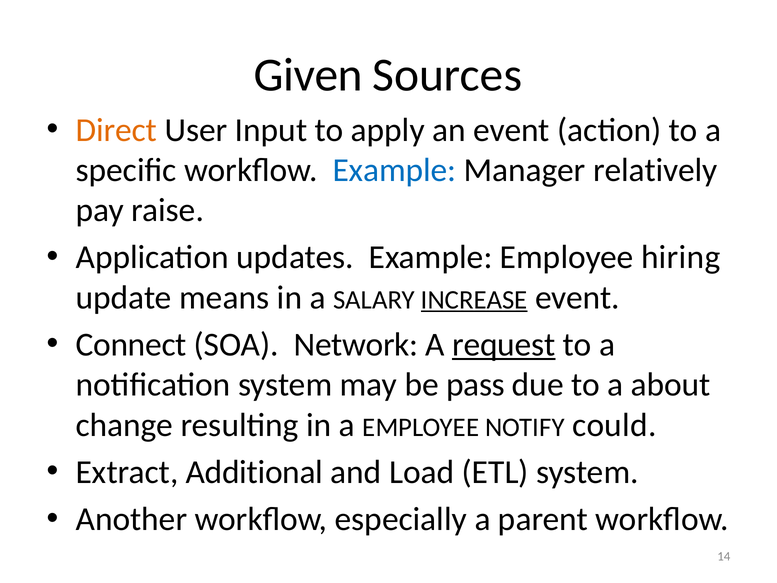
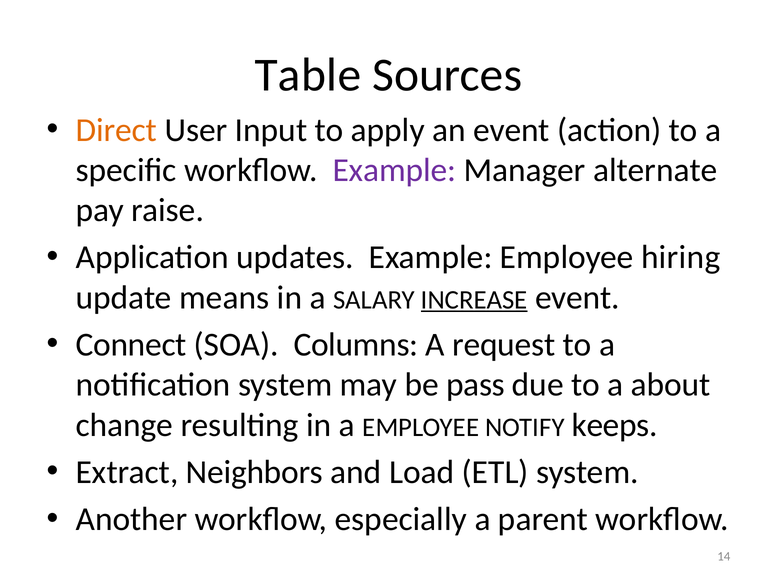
Given: Given -> Table (308, 75)
Example colour: blue -> purple (394, 170)
relatively: relatively -> alternate (655, 170)
Network: Network -> Columns (356, 345)
request underline: present -> none (504, 345)
could: could -> keeps (615, 425)
Additional: Additional -> Neighbors (254, 472)
